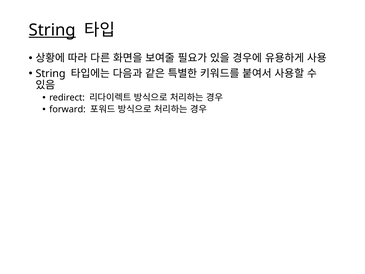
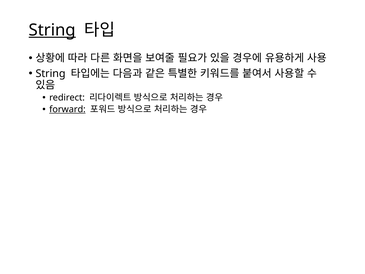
forward underline: none -> present (67, 109)
